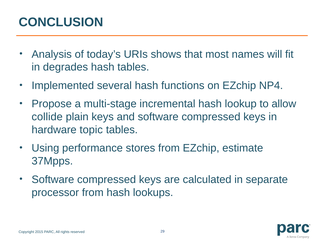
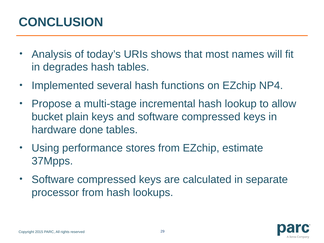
collide: collide -> bucket (47, 117)
topic: topic -> done (91, 130)
